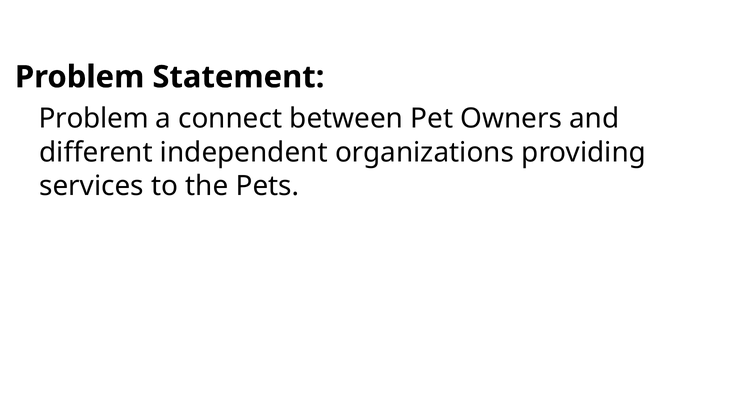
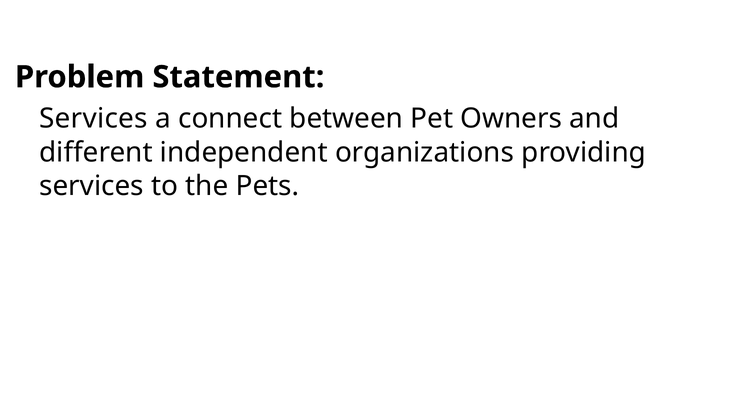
Problem: Problem -> Services (94, 119)
